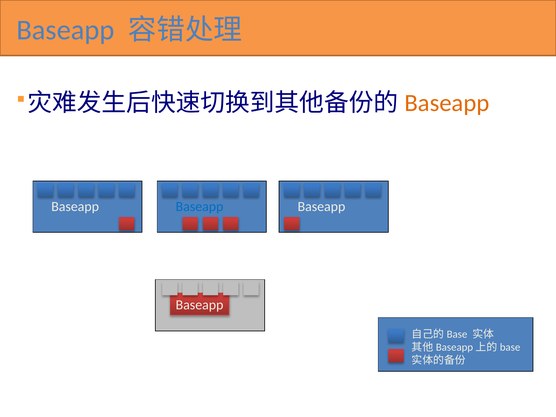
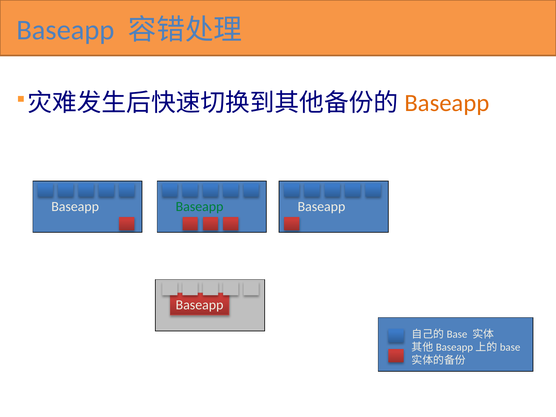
Baseapp colour: blue -> green (200, 206)
